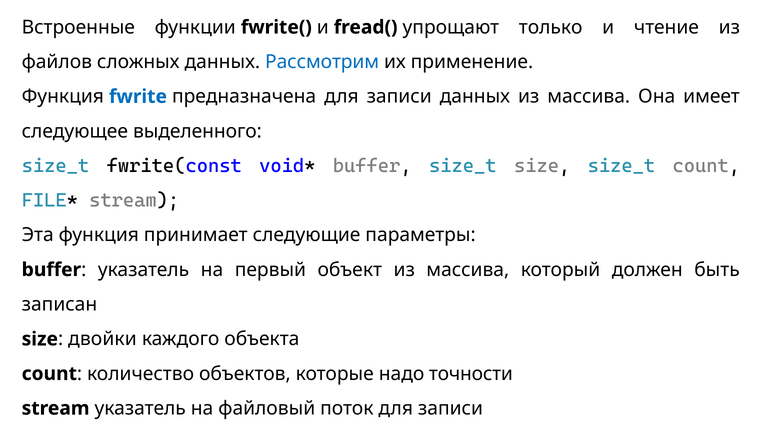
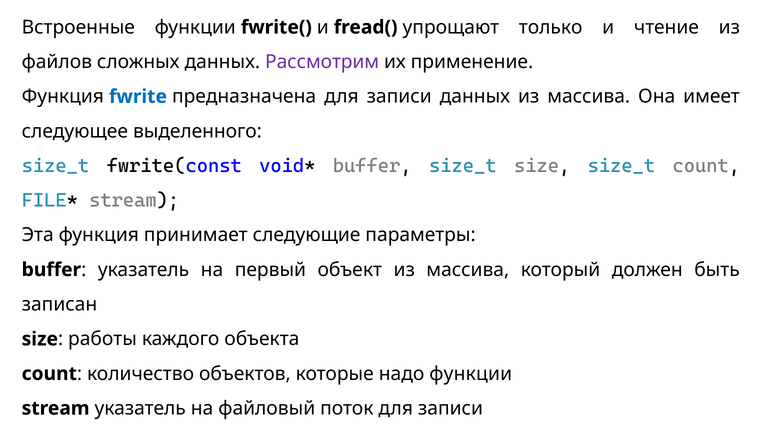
Рассмотрим colour: blue -> purple (322, 62)
двойки: двойки -> работы (102, 339)
надо точности: точности -> функции (471, 373)
